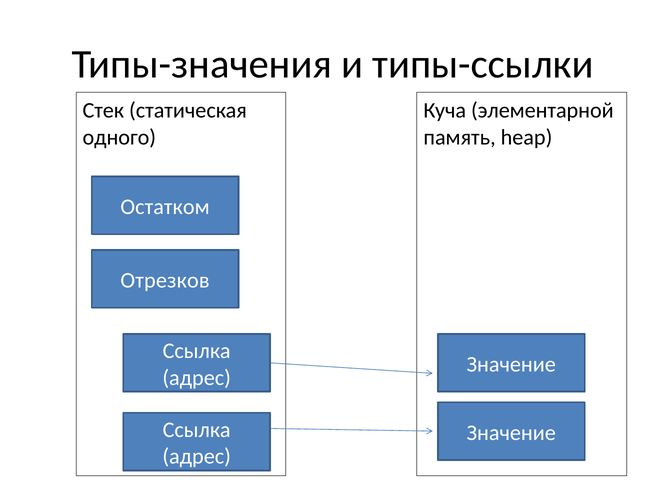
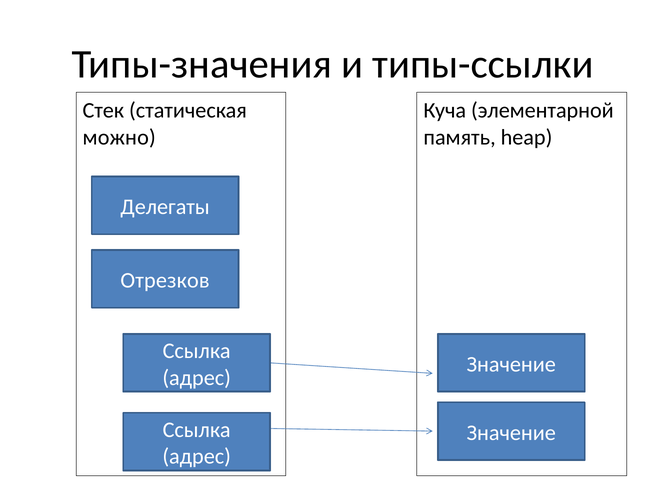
одного: одного -> можно (119, 137)
Остатком: Остатком -> Делегаты (165, 207)
